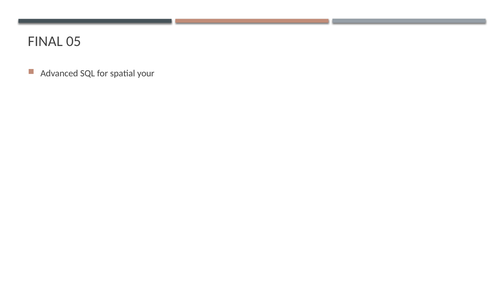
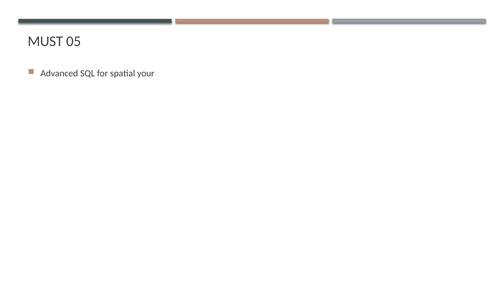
FINAL: FINAL -> MUST (45, 41)
